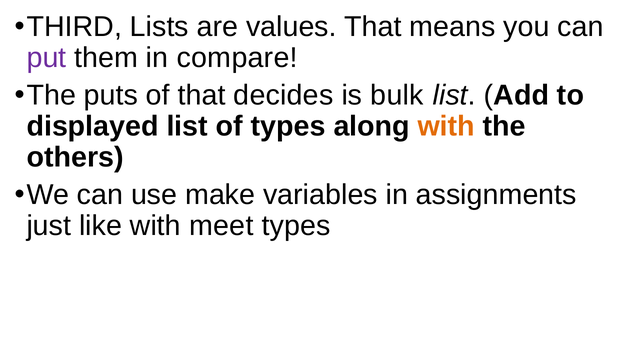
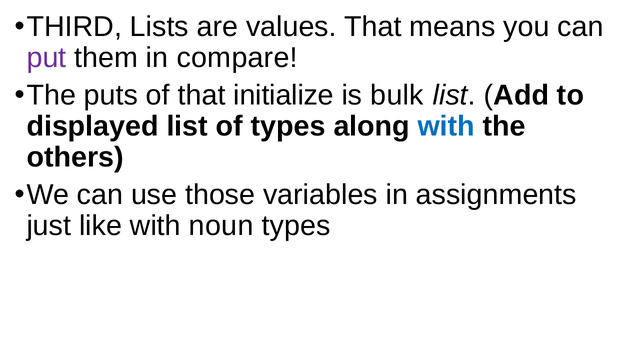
decides: decides -> initialize (284, 95)
with colour: orange -> blue (446, 126)
make: make -> those (220, 195)
meet: meet -> noun (221, 225)
